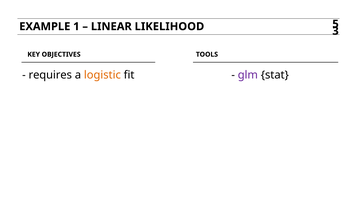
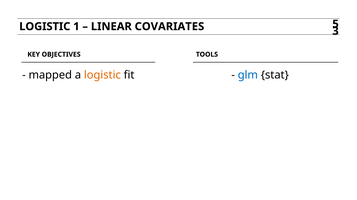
EXAMPLE: EXAMPLE -> LOGISTIC (45, 27)
LIKELIHOOD: LIKELIHOOD -> COVARIATES (169, 27)
requires: requires -> mapped (50, 75)
glm colour: purple -> blue (248, 75)
